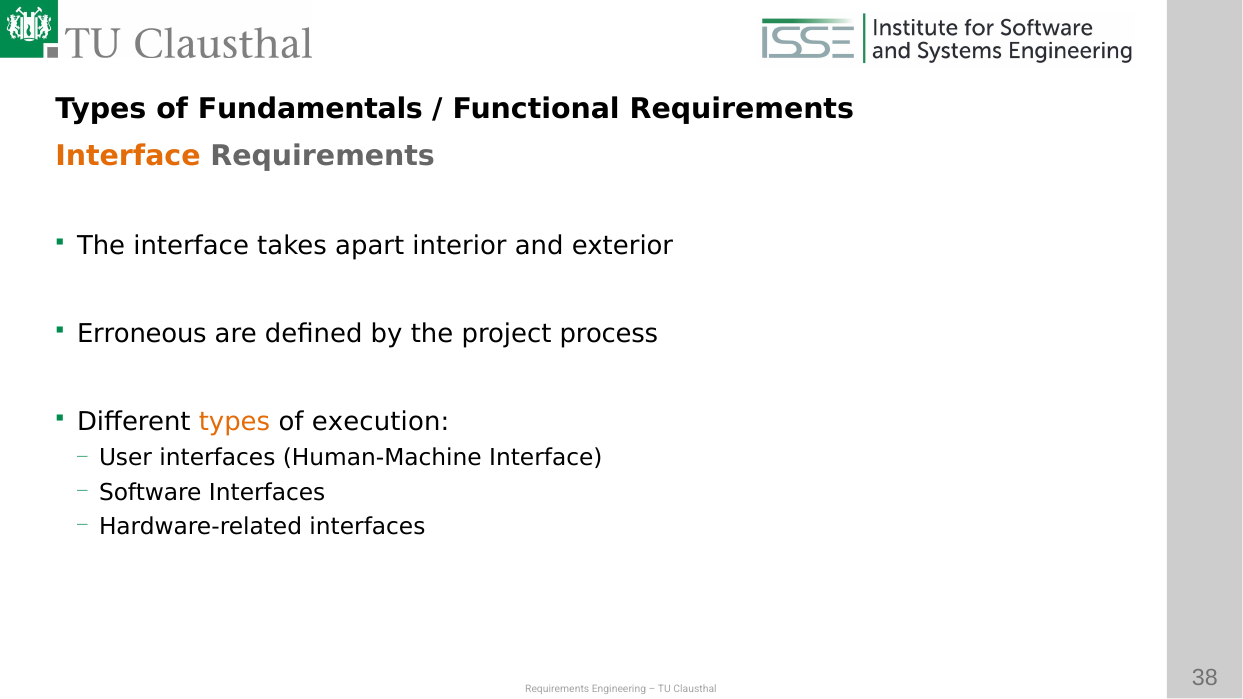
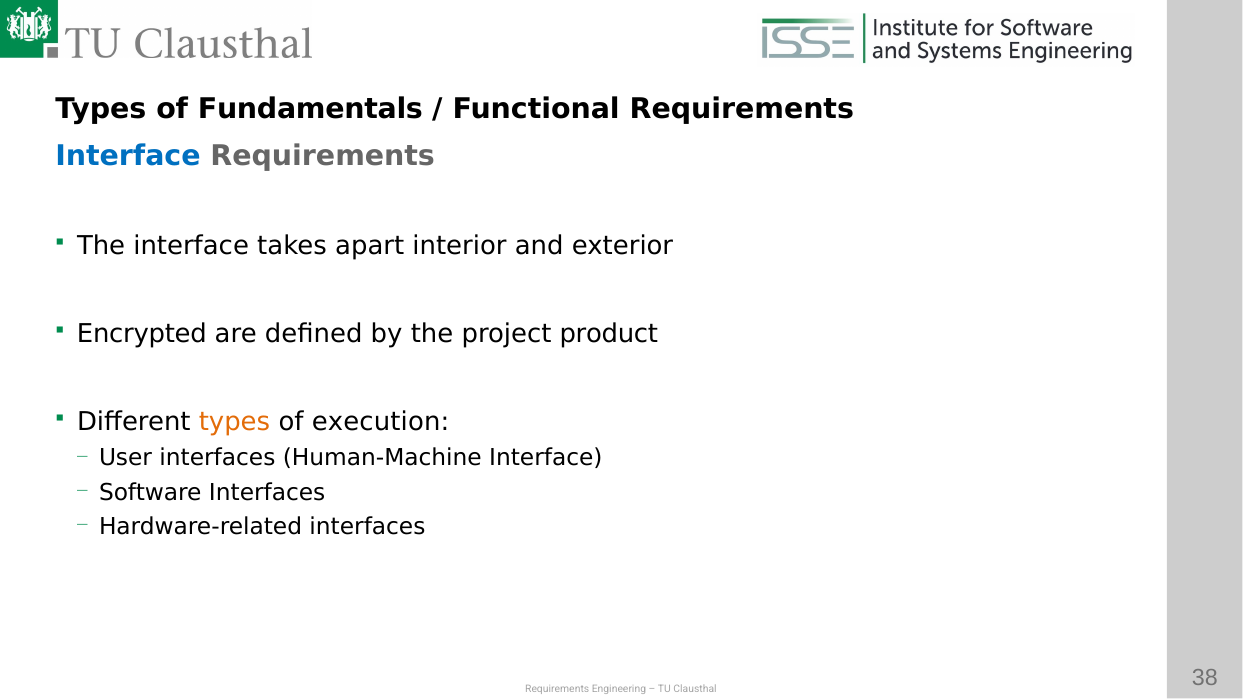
Interface colour: orange -> blue (128, 157)
Erroneous: Erroneous -> Encrypted (142, 334)
process: process -> product (609, 334)
